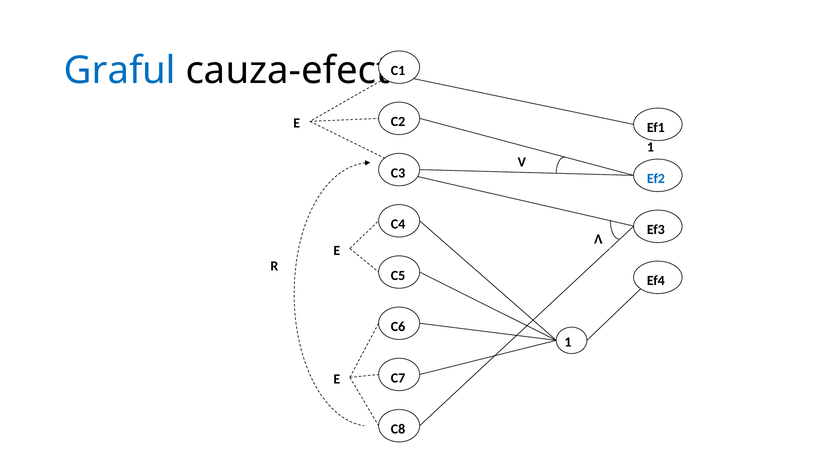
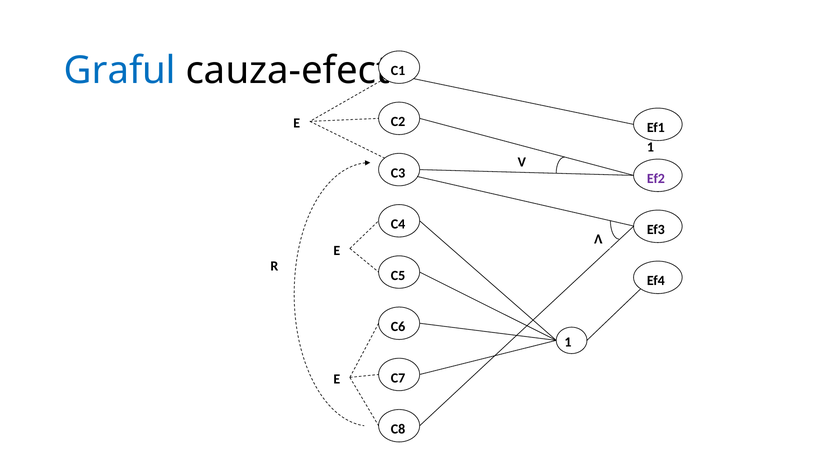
Ef2 colour: blue -> purple (656, 179)
